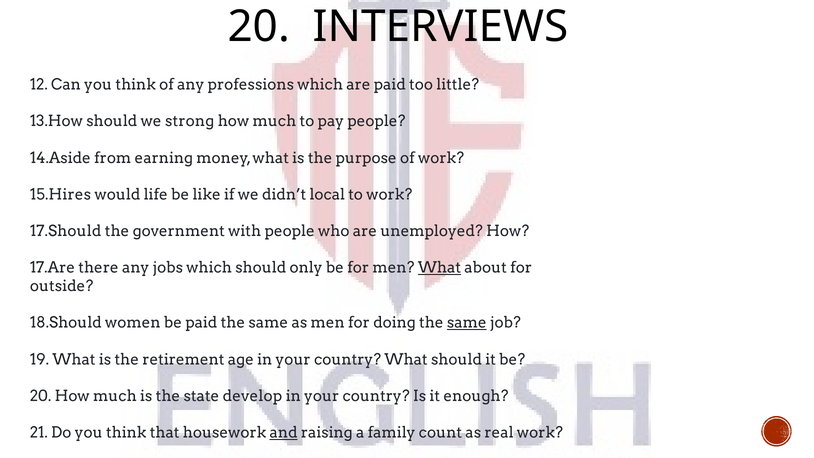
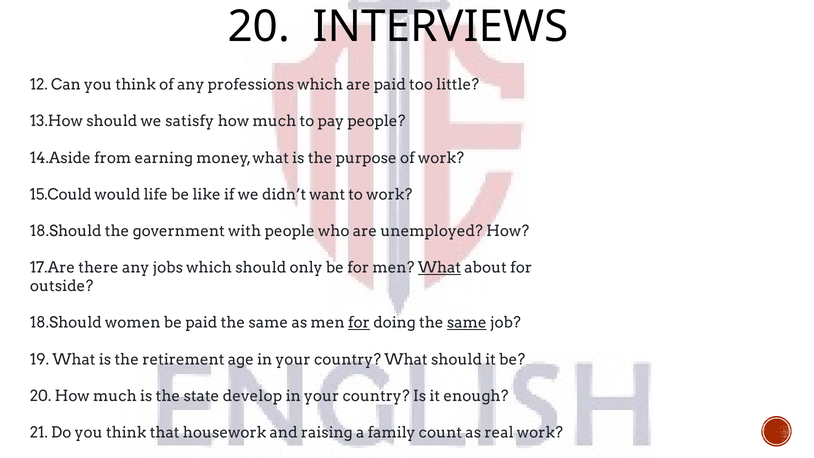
strong: strong -> satisfy (190, 121)
15.Hires: 15.Hires -> 15.Could (61, 195)
local: local -> want (327, 195)
17.Should: 17.Should -> 18.Should (66, 231)
for underline: none -> present (359, 323)
and underline: present -> none (284, 433)
